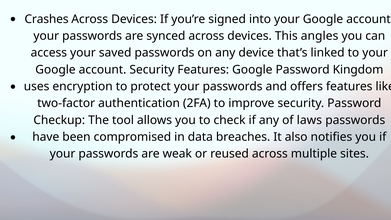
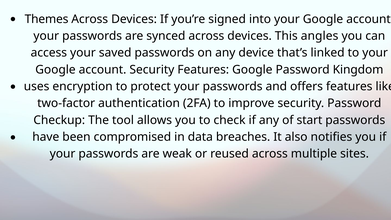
Crashes: Crashes -> Themes (47, 19)
laws: laws -> start (309, 120)
